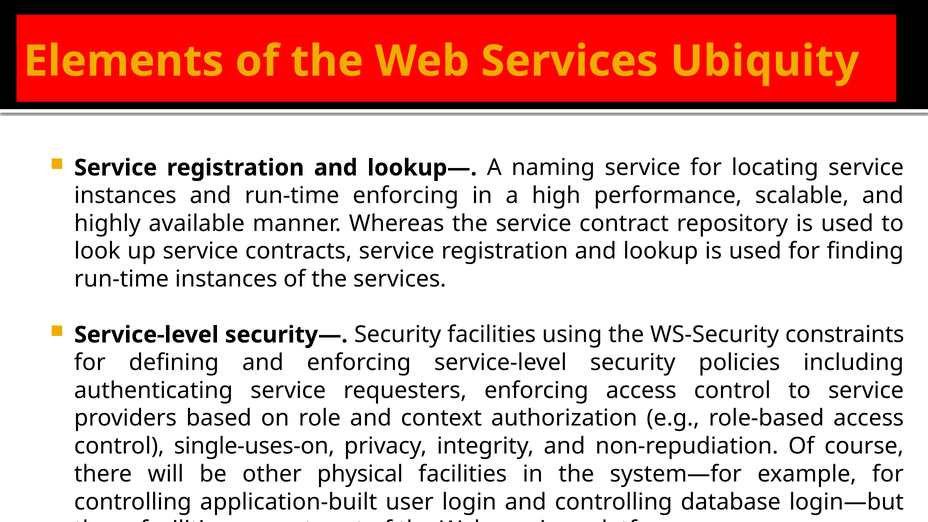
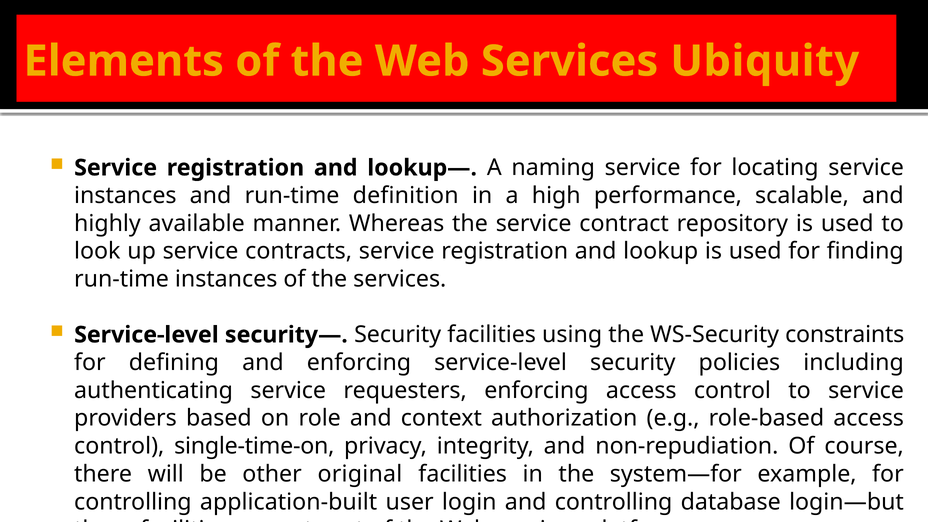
run-time enforcing: enforcing -> definition (406, 196)
single-uses-on: single-uses-on -> single-time-on (254, 446)
physical: physical -> original (360, 474)
